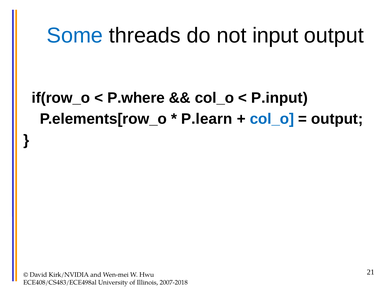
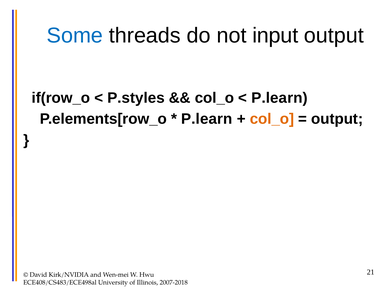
P.where: P.where -> P.styles (136, 98)
P.input: P.input -> P.learn (279, 98)
col_o colour: blue -> orange (272, 119)
